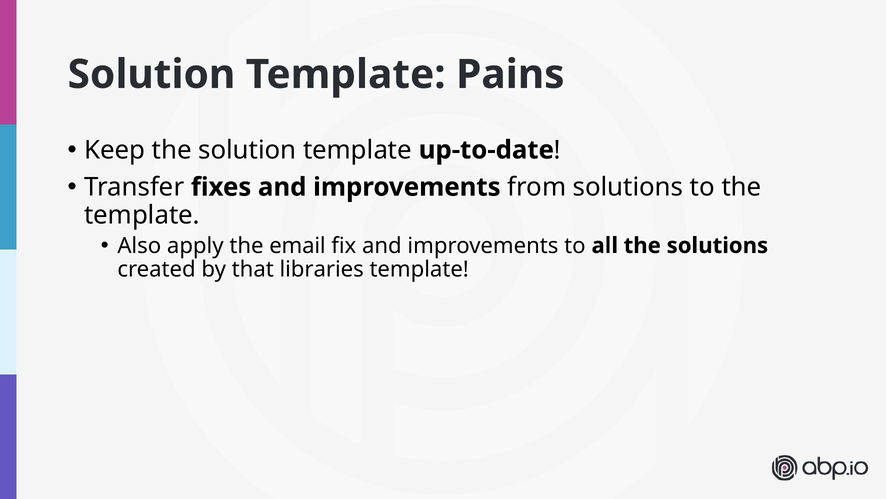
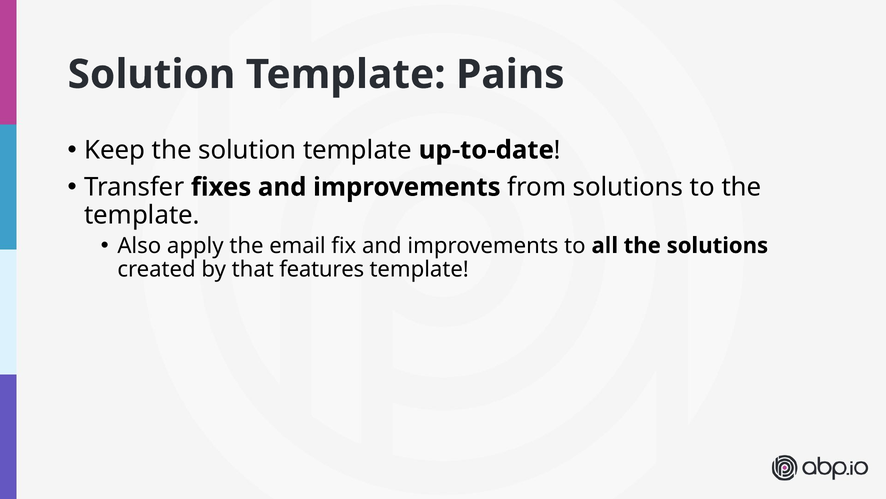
libraries: libraries -> features (322, 269)
